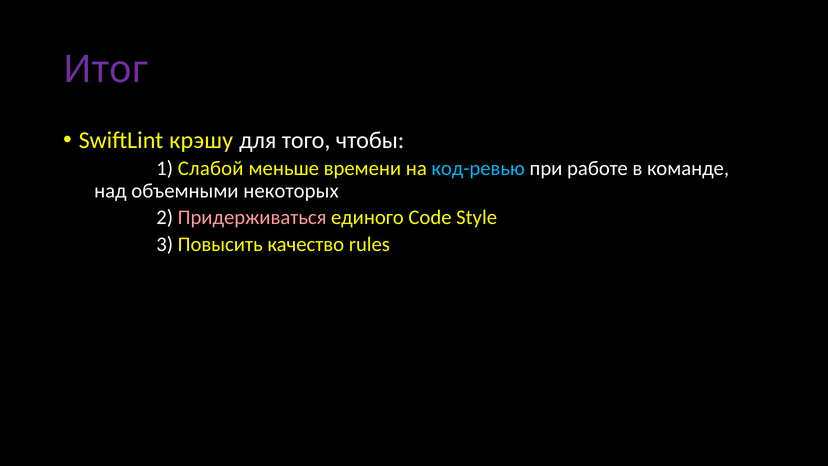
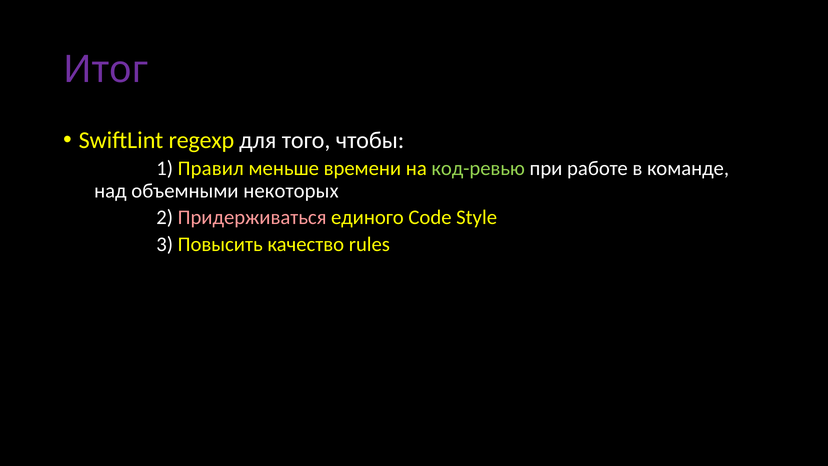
крэшу: крэшу -> regexp (201, 140)
Слабой: Слабой -> Правил (211, 169)
код-ревью colour: light blue -> light green (478, 169)
